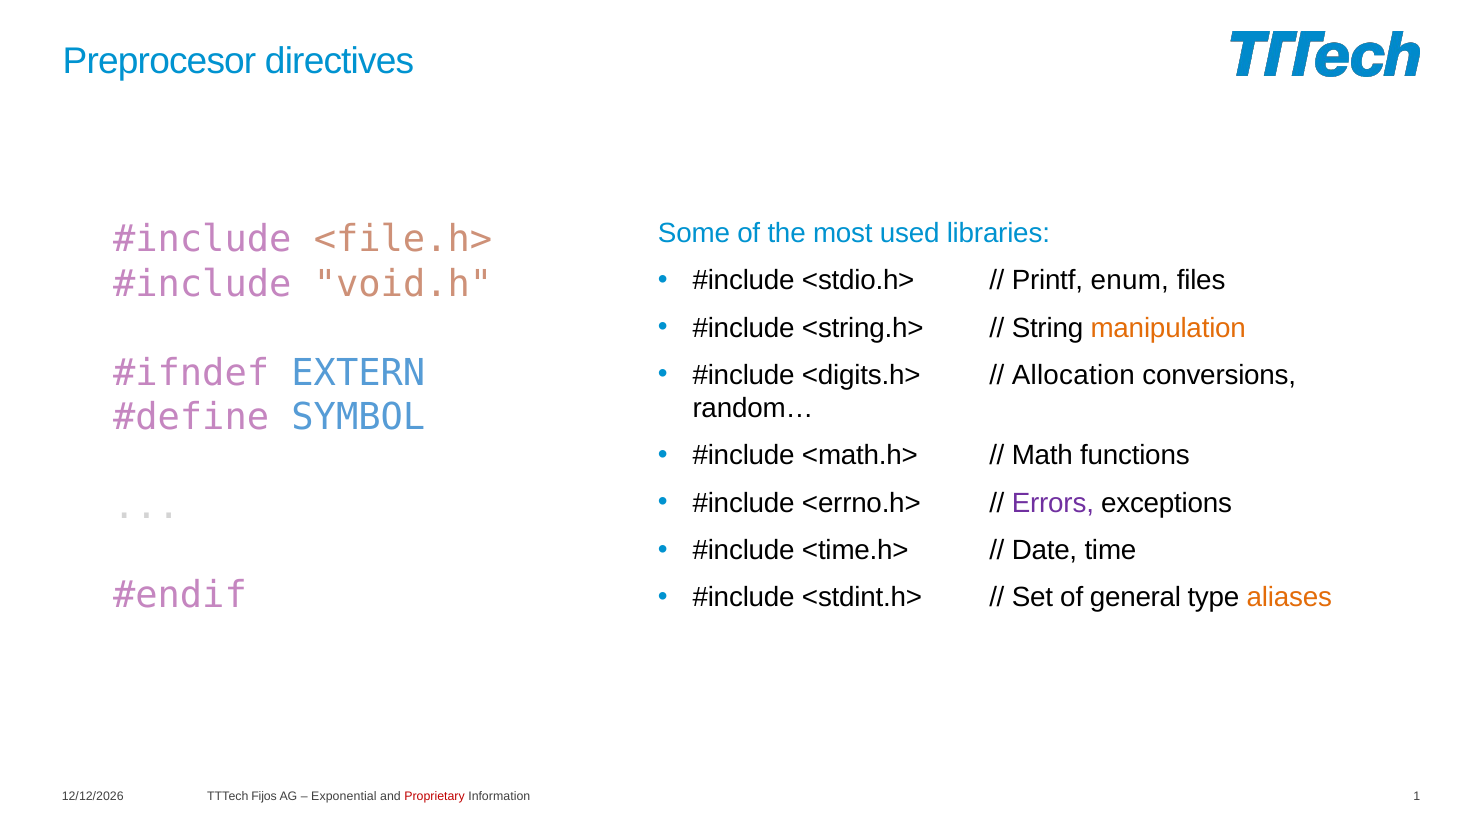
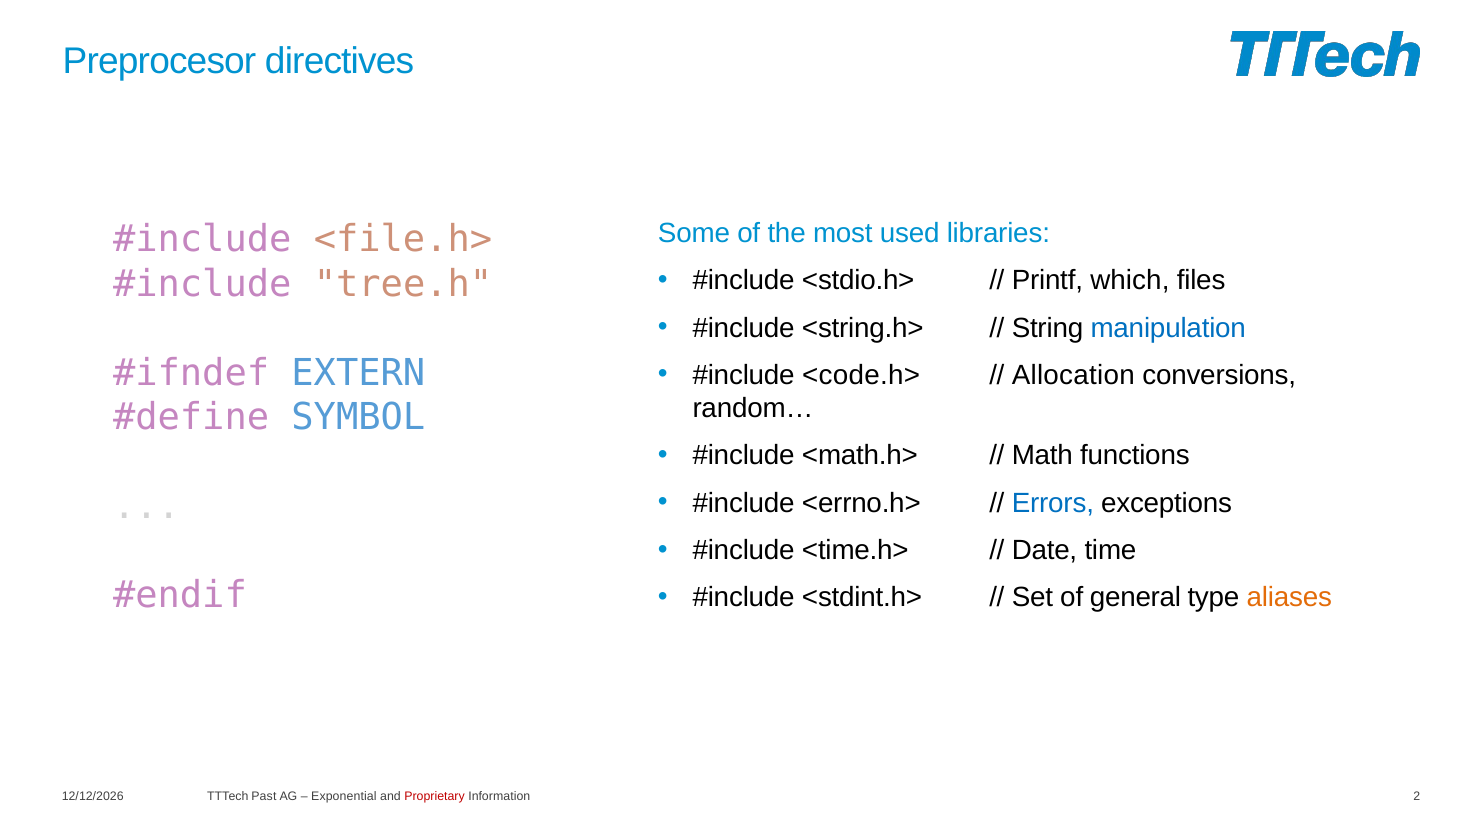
enum: enum -> which (1130, 281)
void.h: void.h -> tree.h (403, 284)
manipulation colour: orange -> blue (1168, 328)
<digits.h>: <digits.h> -> <code.h> (861, 375)
Errors colour: purple -> blue (1053, 503)
Fijos: Fijos -> Past (264, 797)
1: 1 -> 2 (1417, 797)
